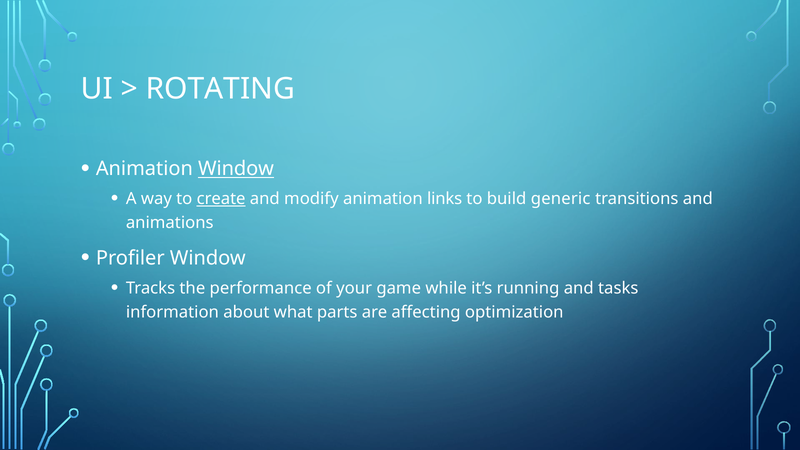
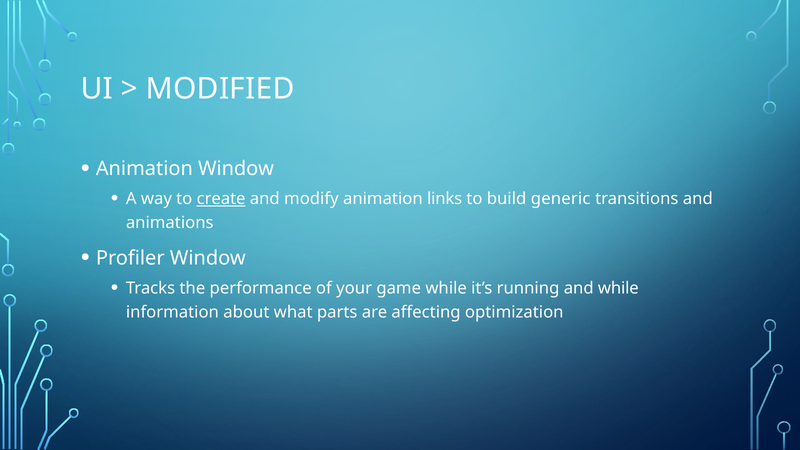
ROTATING: ROTATING -> MODIFIED (220, 89)
Window underline: present -> none (236, 169)
and tasks: tasks -> while (618, 288)
